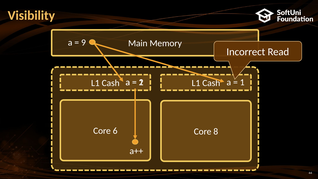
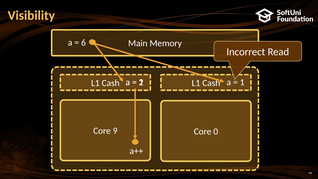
9: 9 -> 6 (83, 42)
6: 6 -> 9 (115, 131)
8: 8 -> 0 (216, 132)
